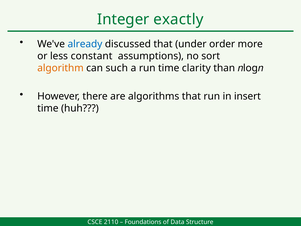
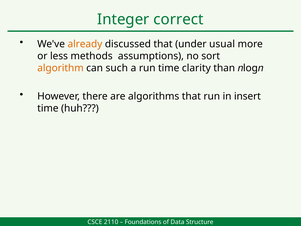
exactly: exactly -> correct (179, 19)
already colour: blue -> orange (85, 44)
order: order -> usual (222, 44)
constant: constant -> methods (92, 56)
